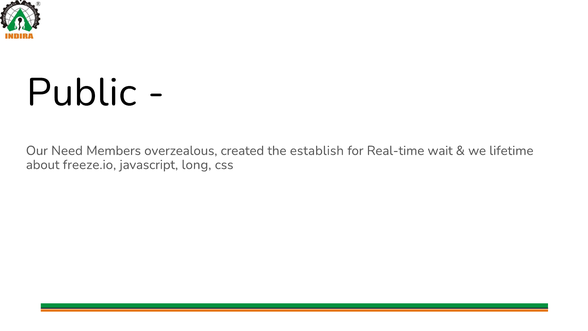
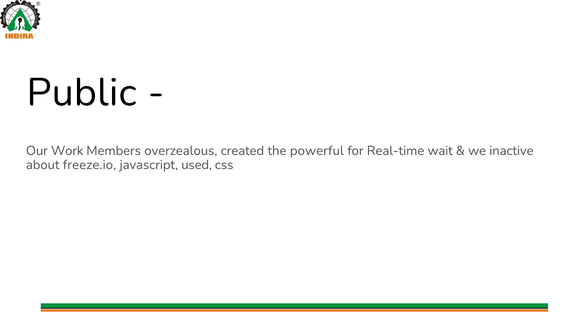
Need: Need -> Work (67, 151)
establish: establish -> powerful (317, 151)
lifetime: lifetime -> inactive (511, 151)
long: long -> used (197, 165)
